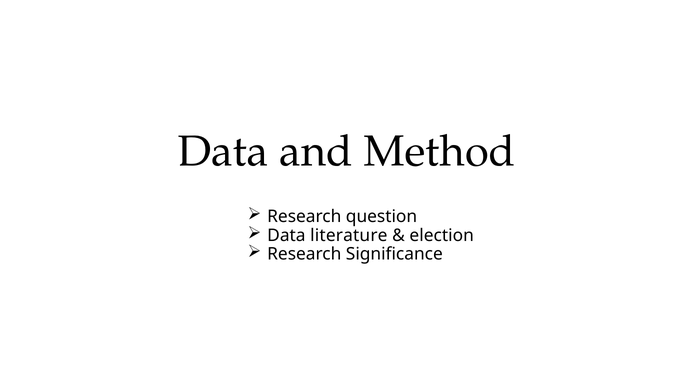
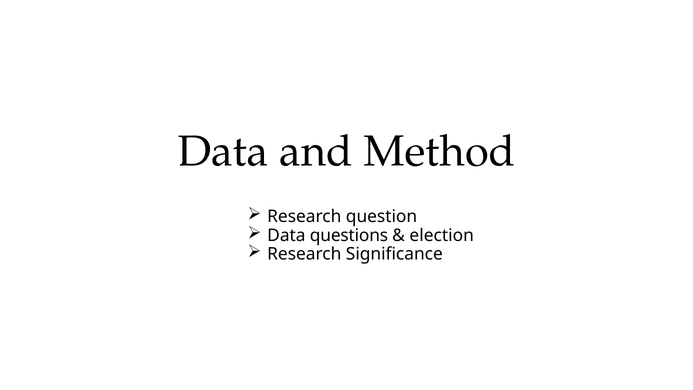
literature: literature -> questions (349, 235)
